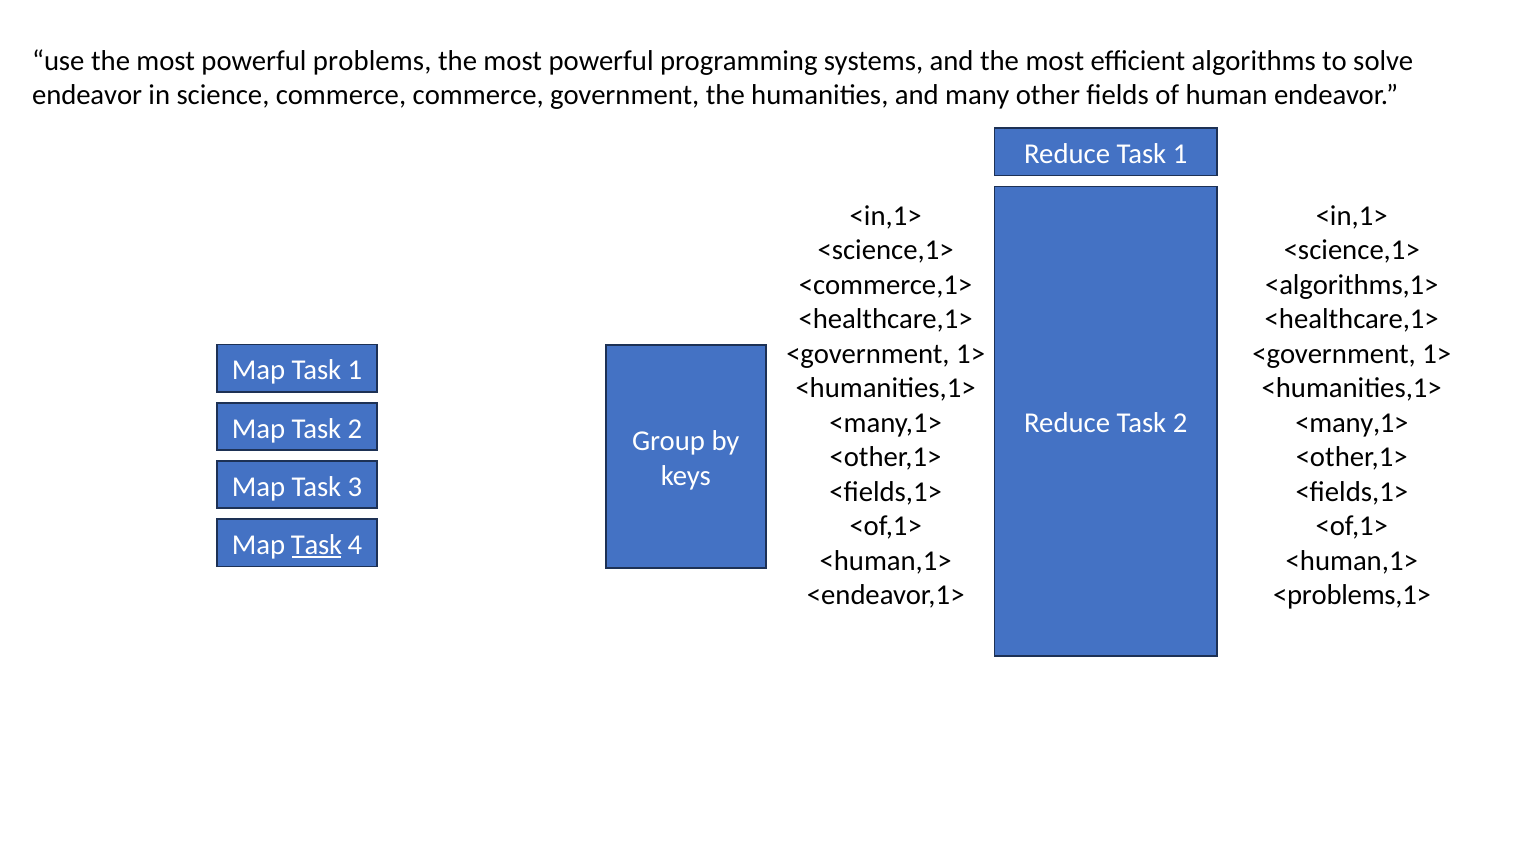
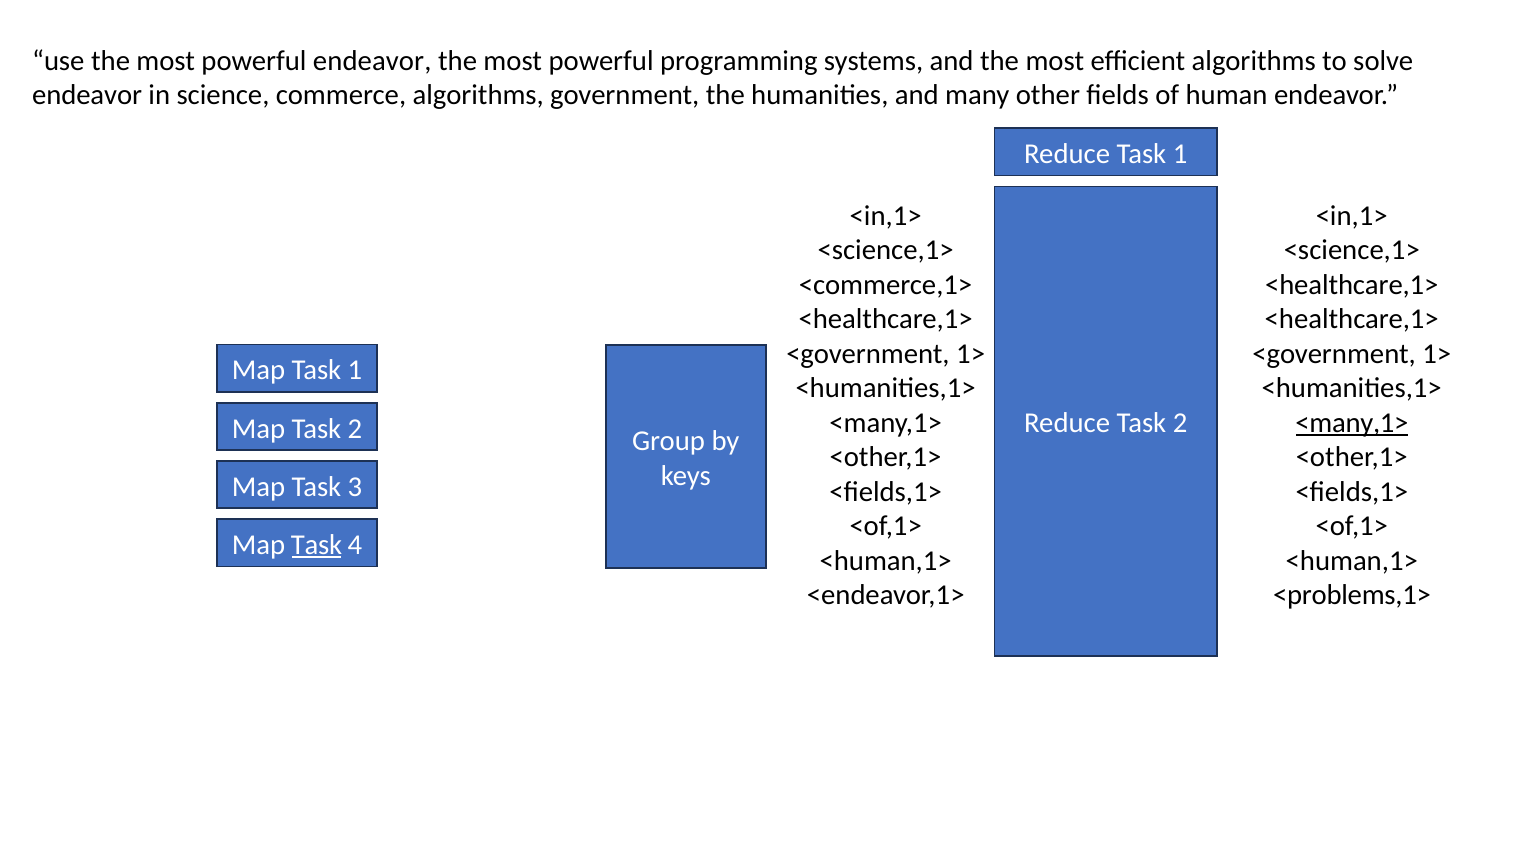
powerful problems: problems -> endeavor (372, 61)
commerce commerce: commerce -> algorithms (478, 95)
<algorithms,1>: <algorithms,1> -> <healthcare,1> (1352, 285)
<many,1> underline: none -> present (1352, 423)
